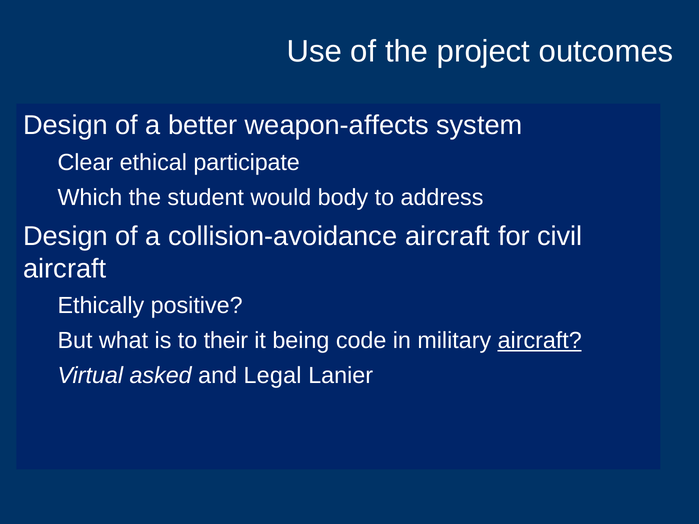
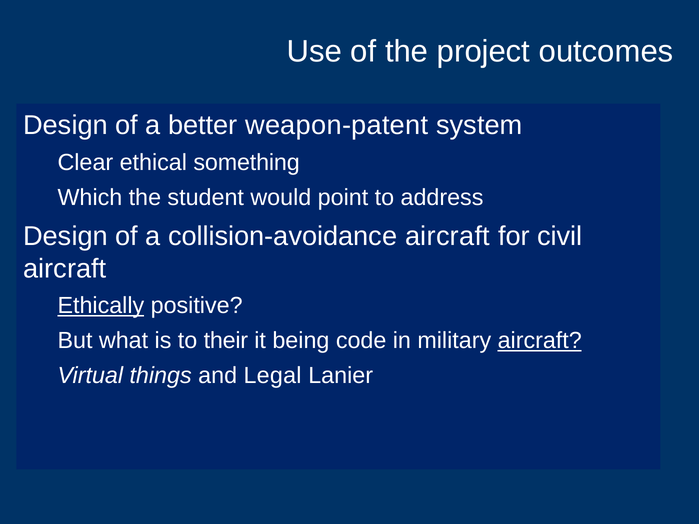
weapon-affects: weapon-affects -> weapon-patent (337, 125)
participate: participate -> something (247, 162)
body: body -> point (343, 197)
Ethically underline: none -> present (101, 306)
asked: asked -> things (161, 376)
